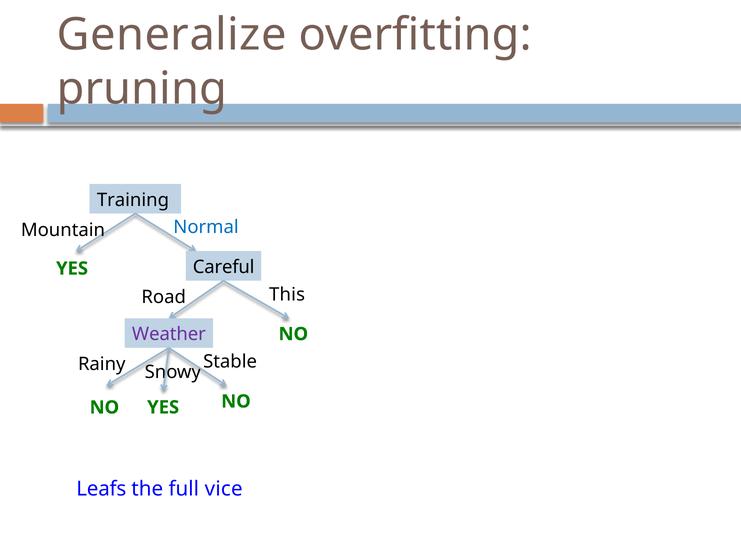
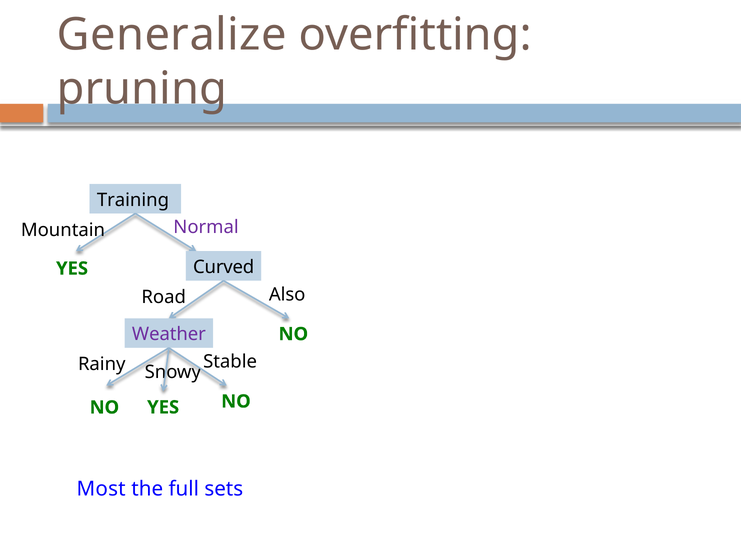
Normal colour: blue -> purple (206, 227)
Careful: Careful -> Curved (224, 267)
This: This -> Also (287, 294)
Leafs: Leafs -> Most (101, 489)
vice: vice -> sets (224, 489)
